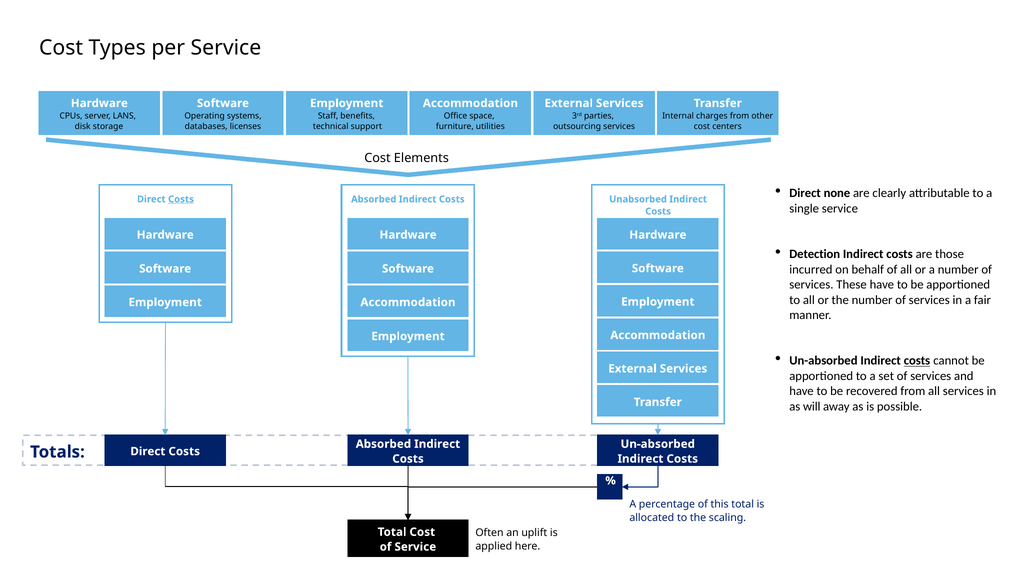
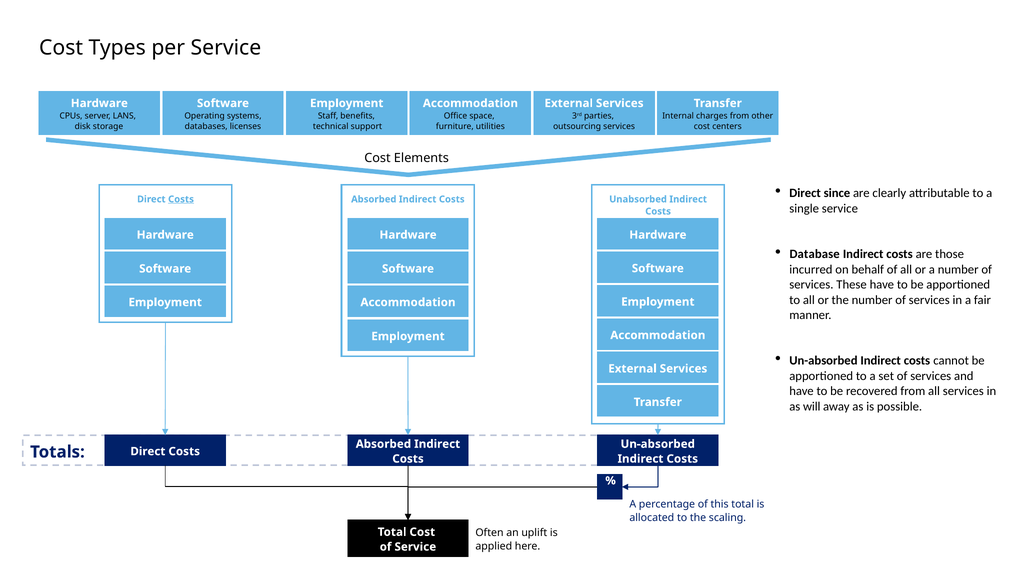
none: none -> since (837, 193)
Detection: Detection -> Database (815, 254)
costs underline: present -> none (917, 361)
